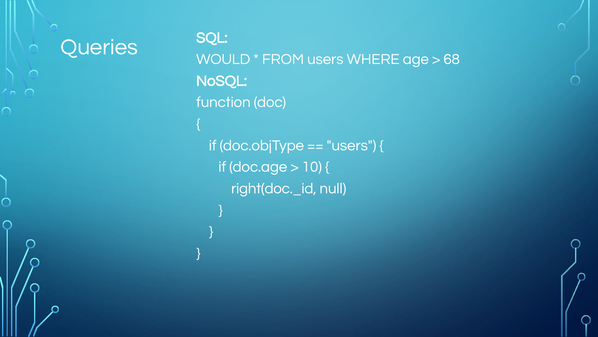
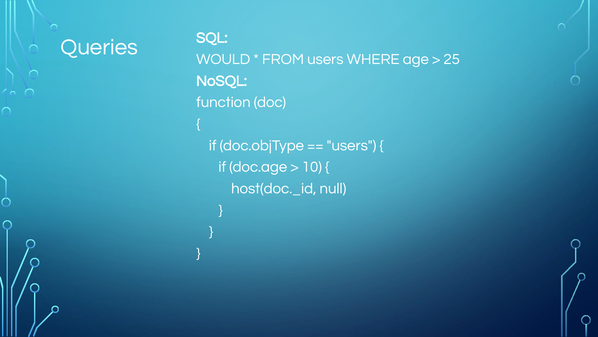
68: 68 -> 25 (452, 59)
right(doc._id: right(doc._id -> host(doc._id (274, 188)
